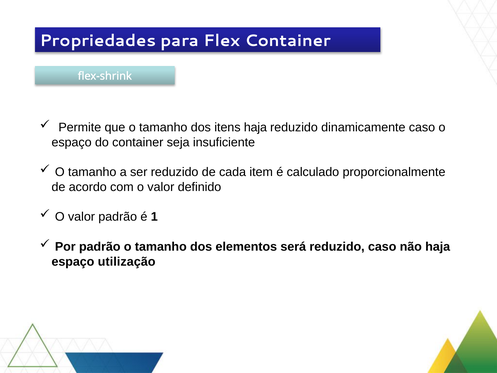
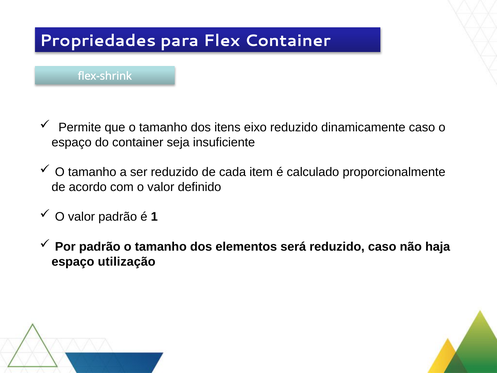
itens haja: haja -> eixo (255, 127)
